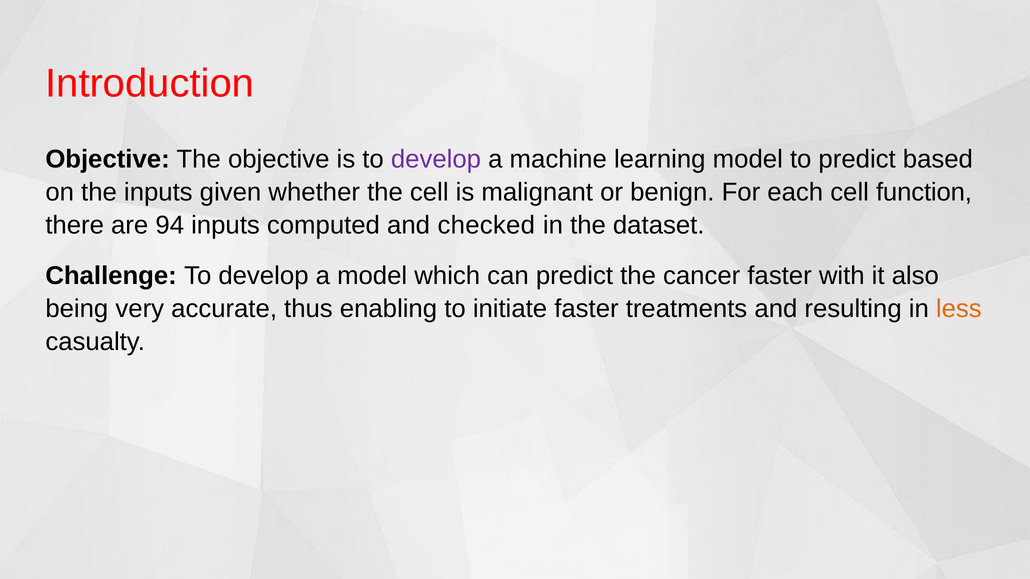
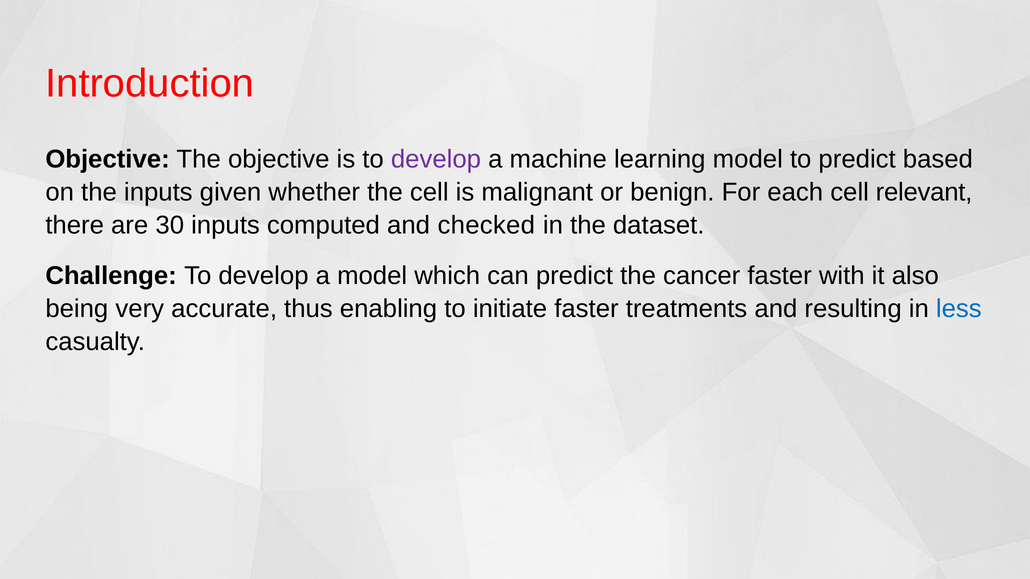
function: function -> relevant (924, 192)
94: 94 -> 30 (170, 226)
less colour: orange -> blue (959, 309)
